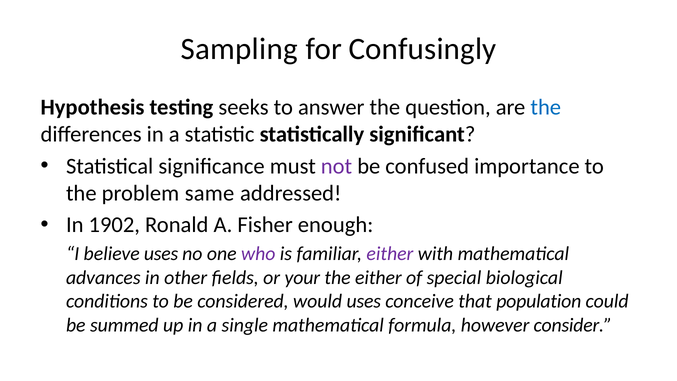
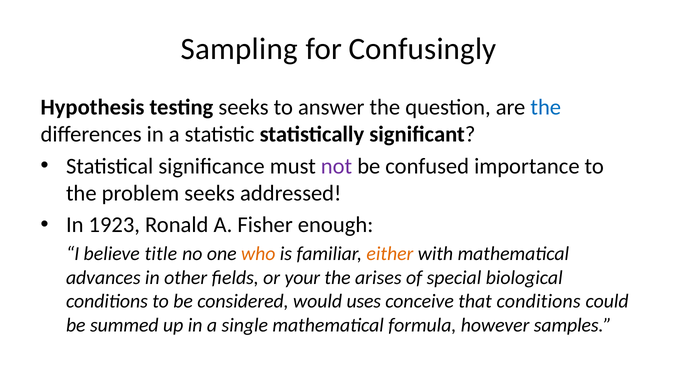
problem same: same -> seeks (210, 193)
1902: 1902 -> 1923 (114, 225)
believe uses: uses -> title (161, 254)
who colour: purple -> orange (258, 254)
either colour: purple -> orange (390, 254)
the either: either -> arises (378, 278)
that population: population -> conditions (539, 301)
consider: consider -> samples (573, 325)
